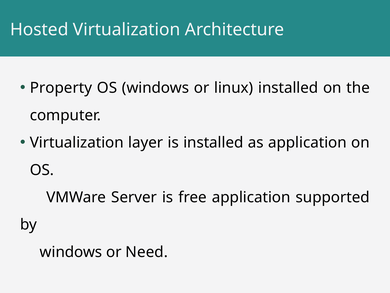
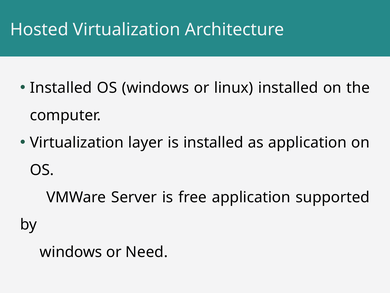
Property: Property -> Installed (61, 88)
